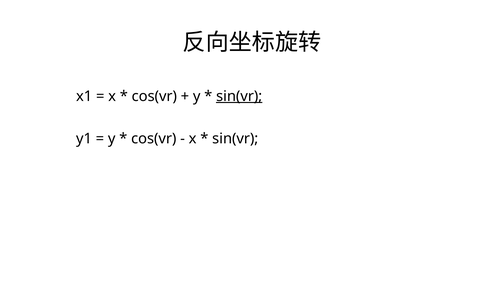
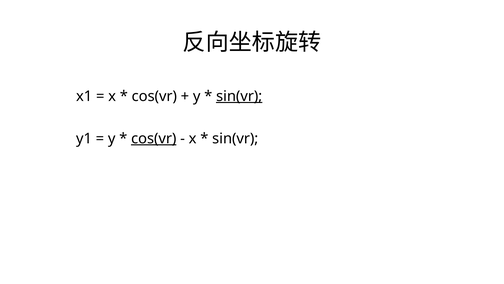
cos(vr underline: none -> present (154, 138)
